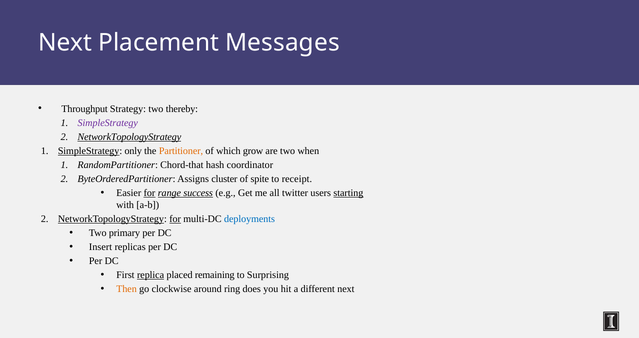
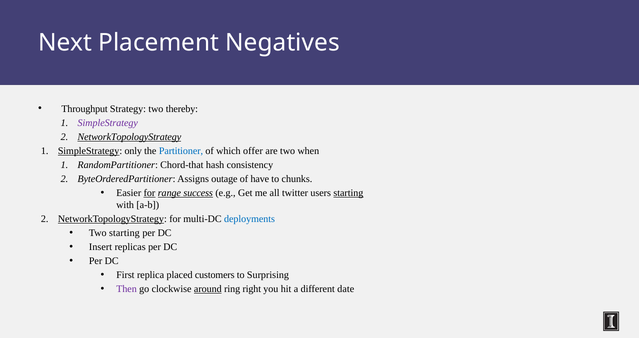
Messages: Messages -> Negatives (282, 43)
Partitioner colour: orange -> blue (181, 151)
grow: grow -> offer (253, 151)
coordinator: coordinator -> consistency (250, 165)
cluster: cluster -> outage (224, 179)
spite: spite -> have (260, 179)
receipt: receipt -> chunks (297, 179)
for underline: present -> none (175, 219)
Two primary: primary -> starting (124, 233)
replica underline: present -> none (151, 275)
remaining: remaining -> customers (215, 275)
Then colour: orange -> purple (127, 289)
around underline: none -> present (208, 289)
does: does -> right (252, 289)
different next: next -> date (346, 289)
